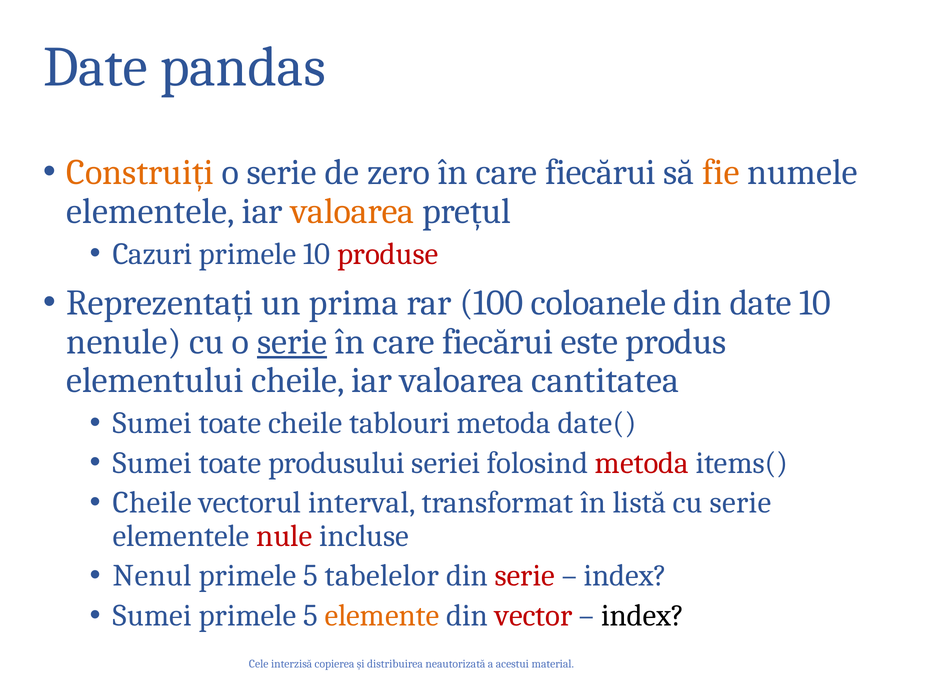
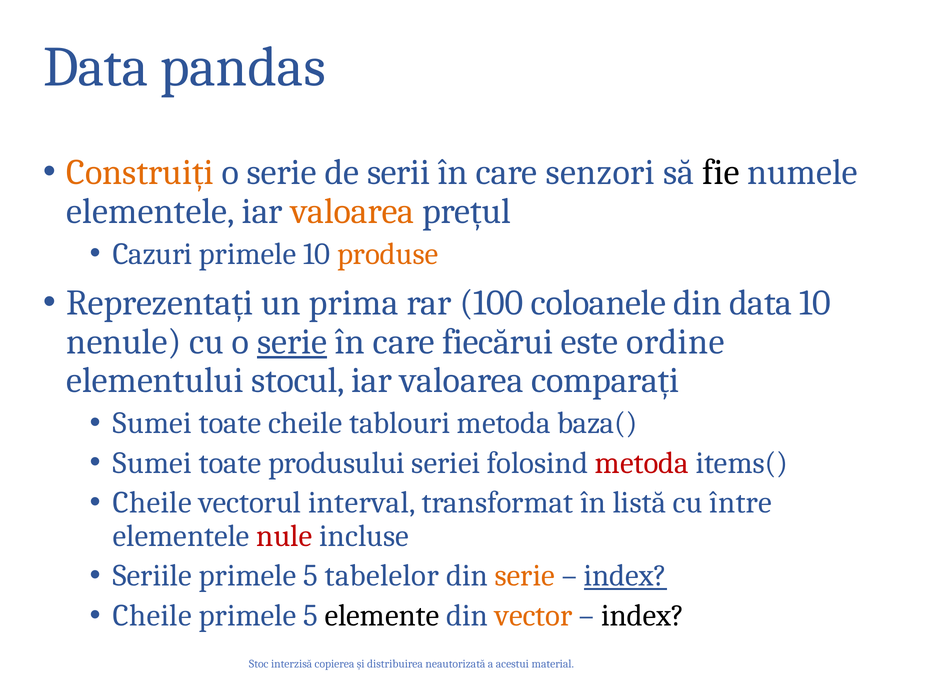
Date: Date -> Data (96, 67)
zero: zero -> serii (399, 172)
fiecărui: fiecărui -> senzori (600, 172)
fie colour: orange -> black (721, 172)
produse colour: red -> orange (388, 254)
din date: date -> data (761, 303)
produs: produs -> ordine (675, 341)
elementului cheile: cheile -> stocul (298, 380)
cantitatea: cantitatea -> comparați (605, 380)
date(: date( -> baza( (597, 423)
cu serie: serie -> între (741, 502)
Nenul: Nenul -> Seriile (152, 575)
serie colour: red -> orange (525, 575)
index underline: none -> present (625, 575)
Sumei: Sumei -> Cheile (152, 615)
elemente colour: orange -> black (382, 615)
vector colour: red -> orange (534, 615)
Cele: Cele -> Stoc (259, 663)
